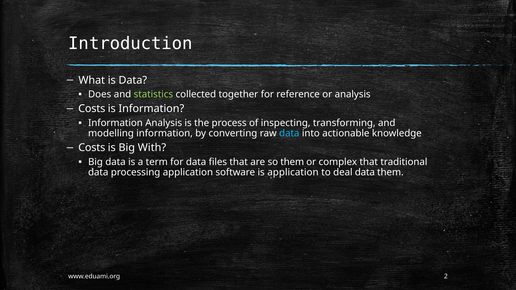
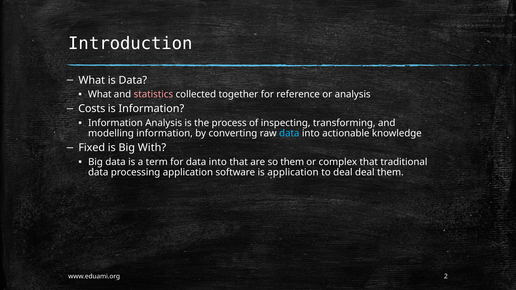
Does: Does -> What (100, 95)
statistics colour: light green -> pink (153, 95)
Costs: Costs -> Fixed (92, 148)
for data files: files -> into (218, 162)
deal data: data -> deal (365, 173)
